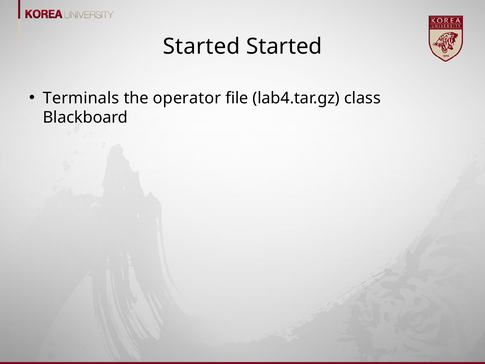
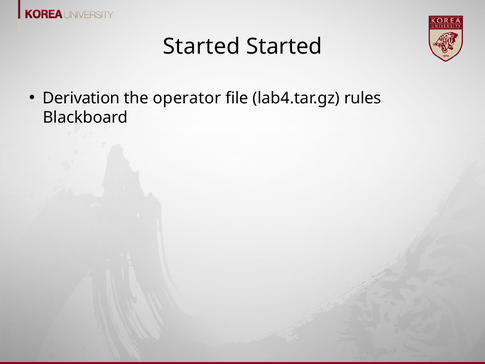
Terminals: Terminals -> Derivation (81, 98)
class: class -> rules (363, 98)
